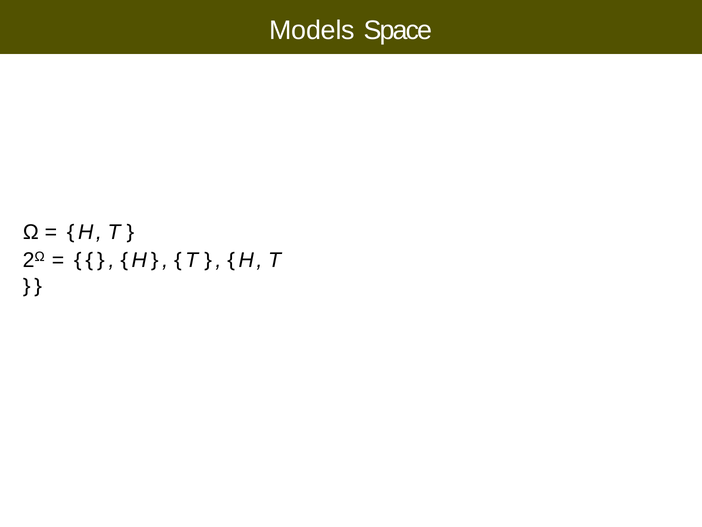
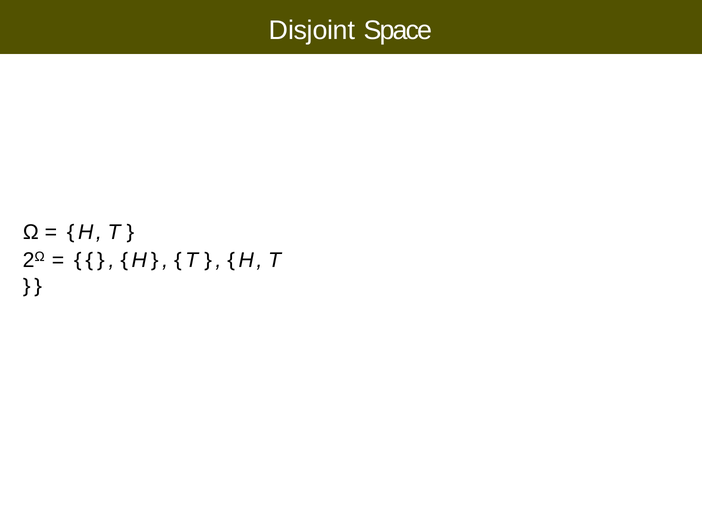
Models: Models -> Disjoint (312, 30)
